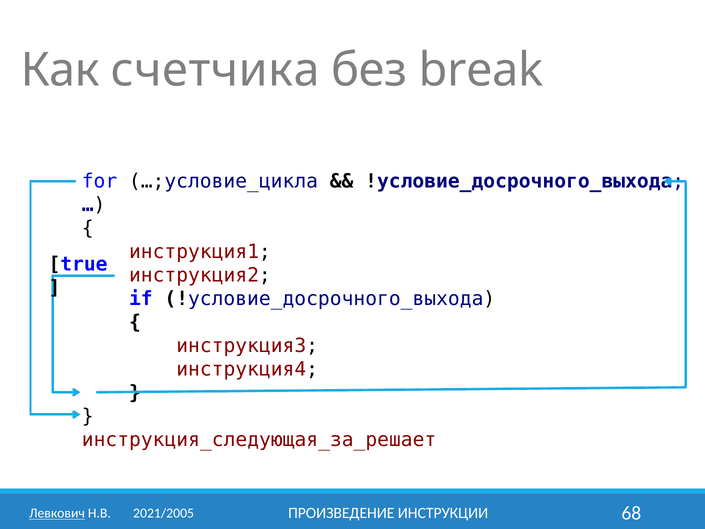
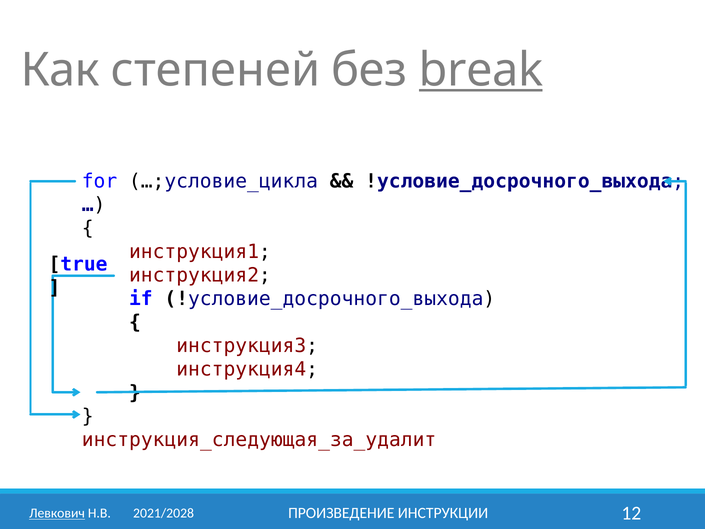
счетчика: счетчика -> степеней (216, 70)
break underline: none -> present (481, 70)
инструкция_следующая_за_решает: инструкция_следующая_за_решает -> инструкция_следующая_за_удалит (259, 440)
68: 68 -> 12 (631, 513)
2021/2005: 2021/2005 -> 2021/2028 (164, 513)
